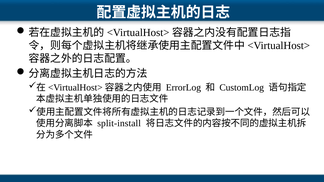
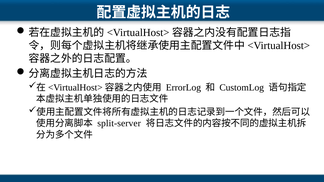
split-install: split-install -> split-server (119, 124)
